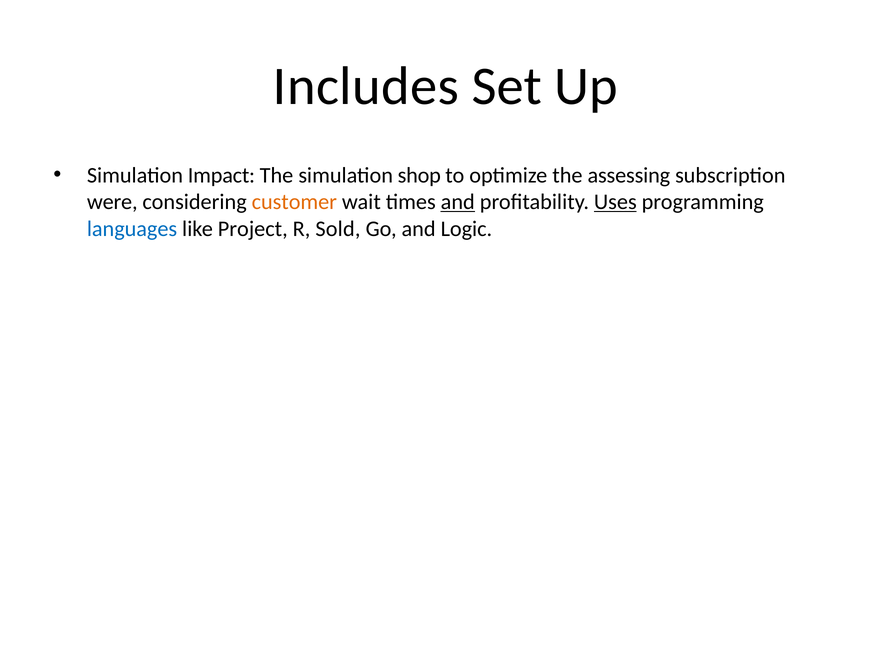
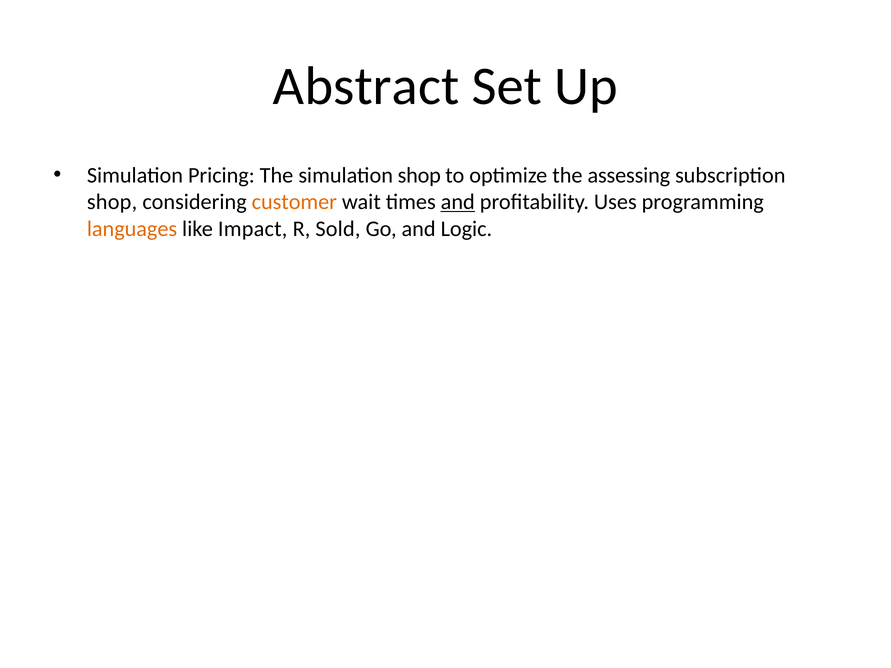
Includes: Includes -> Abstract (366, 86)
Impact: Impact -> Pricing (221, 175)
were: were -> shop (112, 202)
Uses underline: present -> none (615, 202)
languages colour: blue -> orange (132, 229)
Project: Project -> Impact (253, 229)
